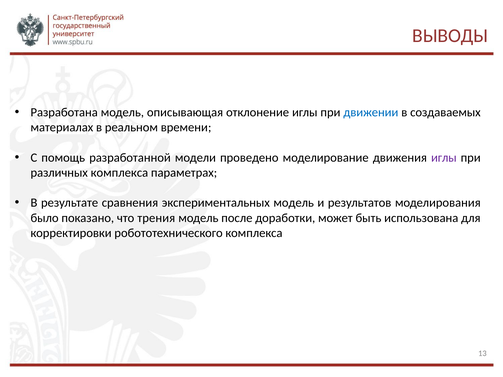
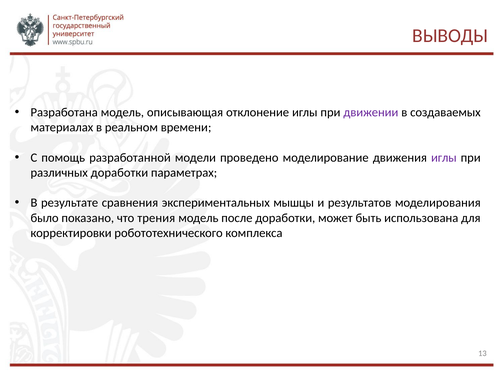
движении colour: blue -> purple (371, 112)
различных комплекса: комплекса -> доработки (119, 173)
экспериментальных модель: модель -> мышцы (294, 203)
